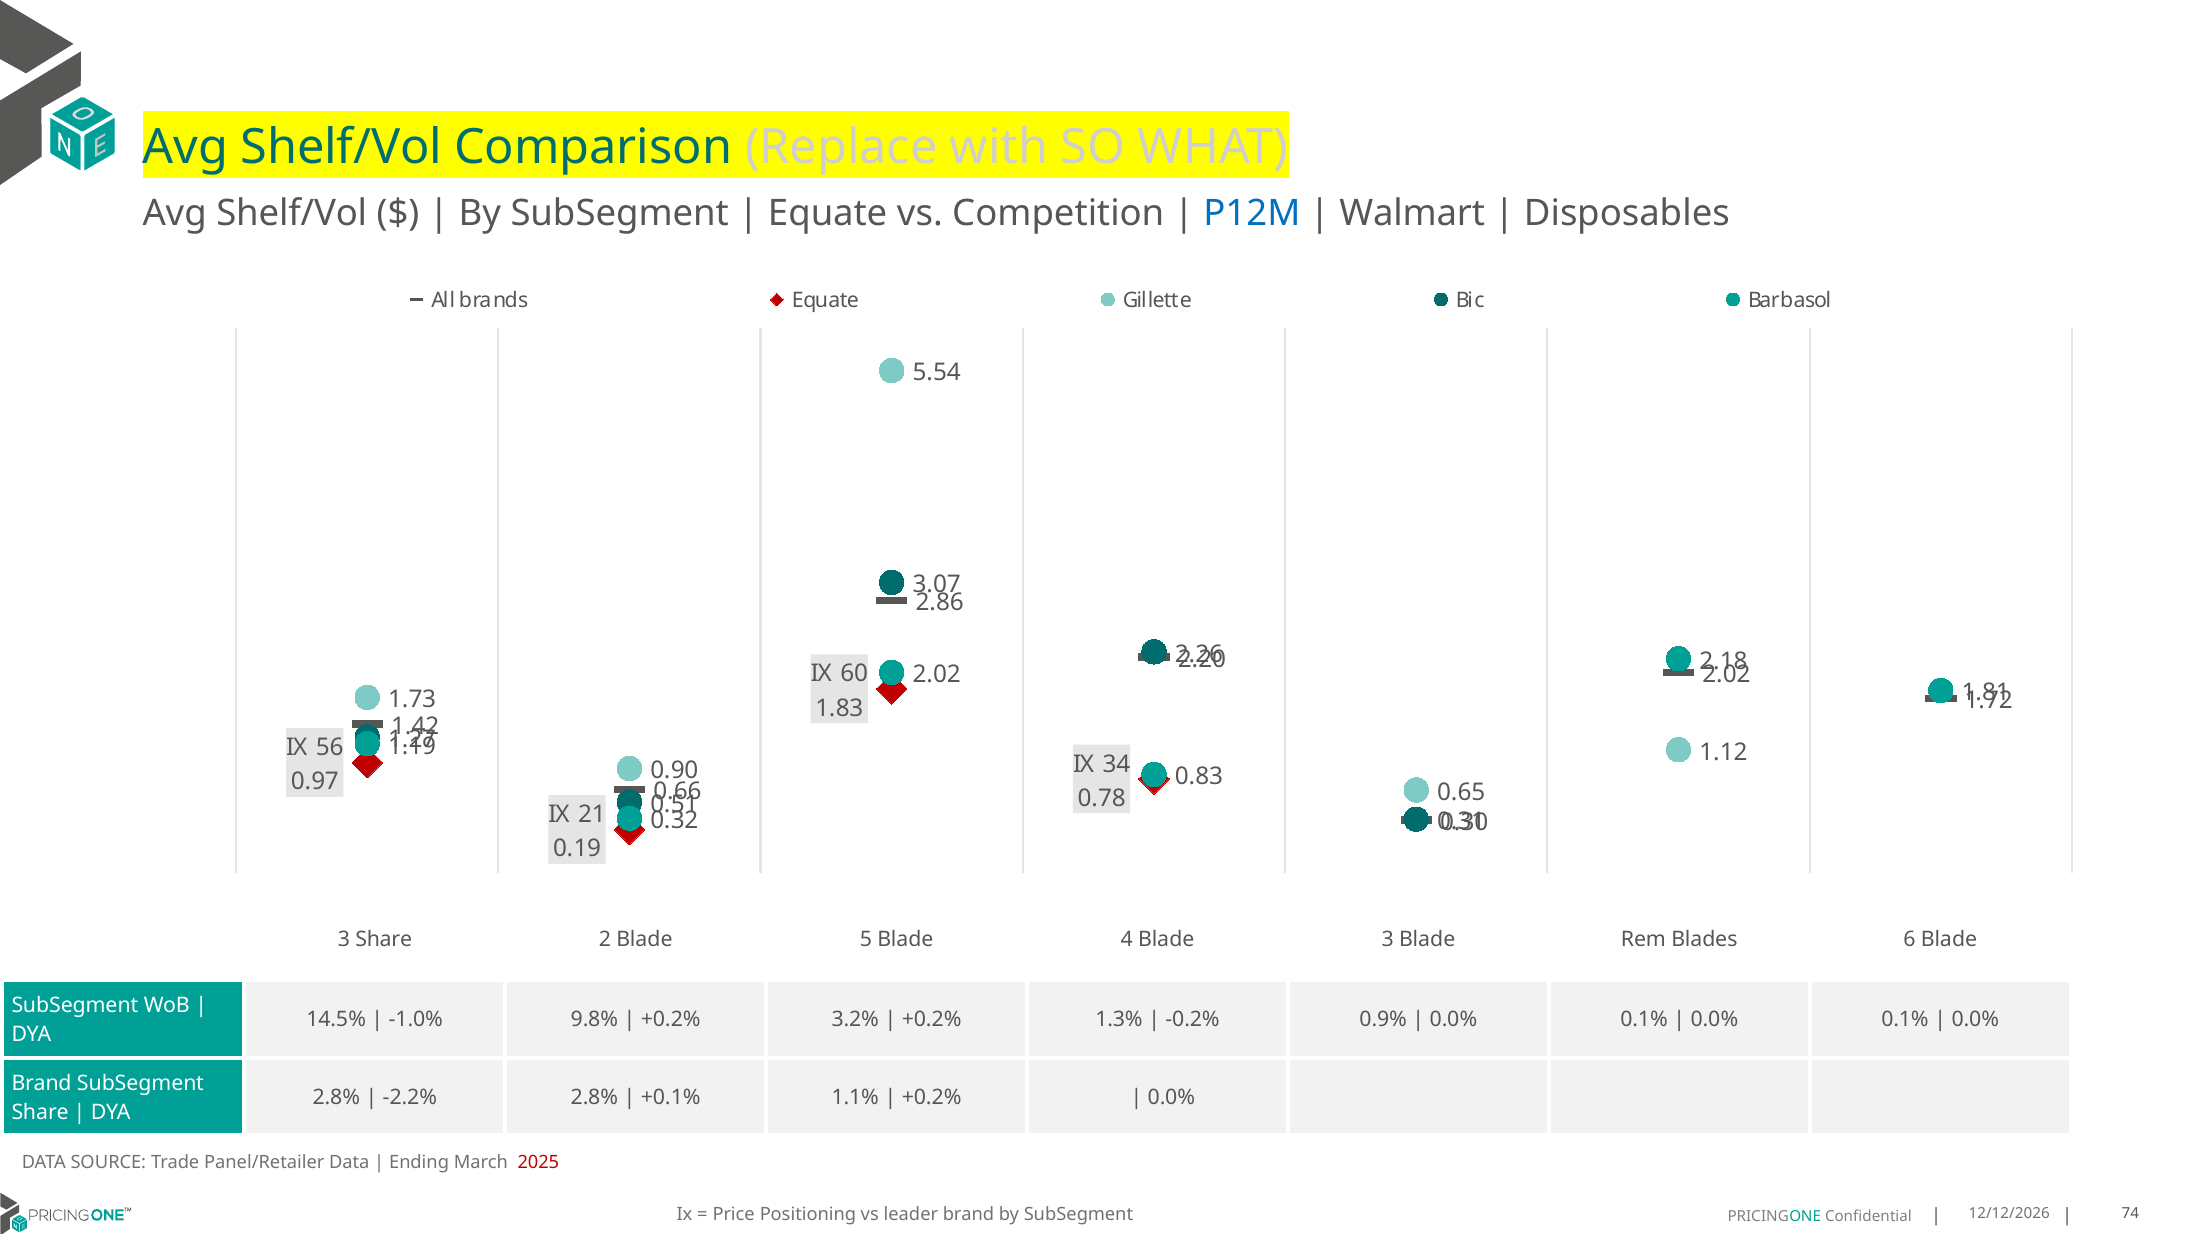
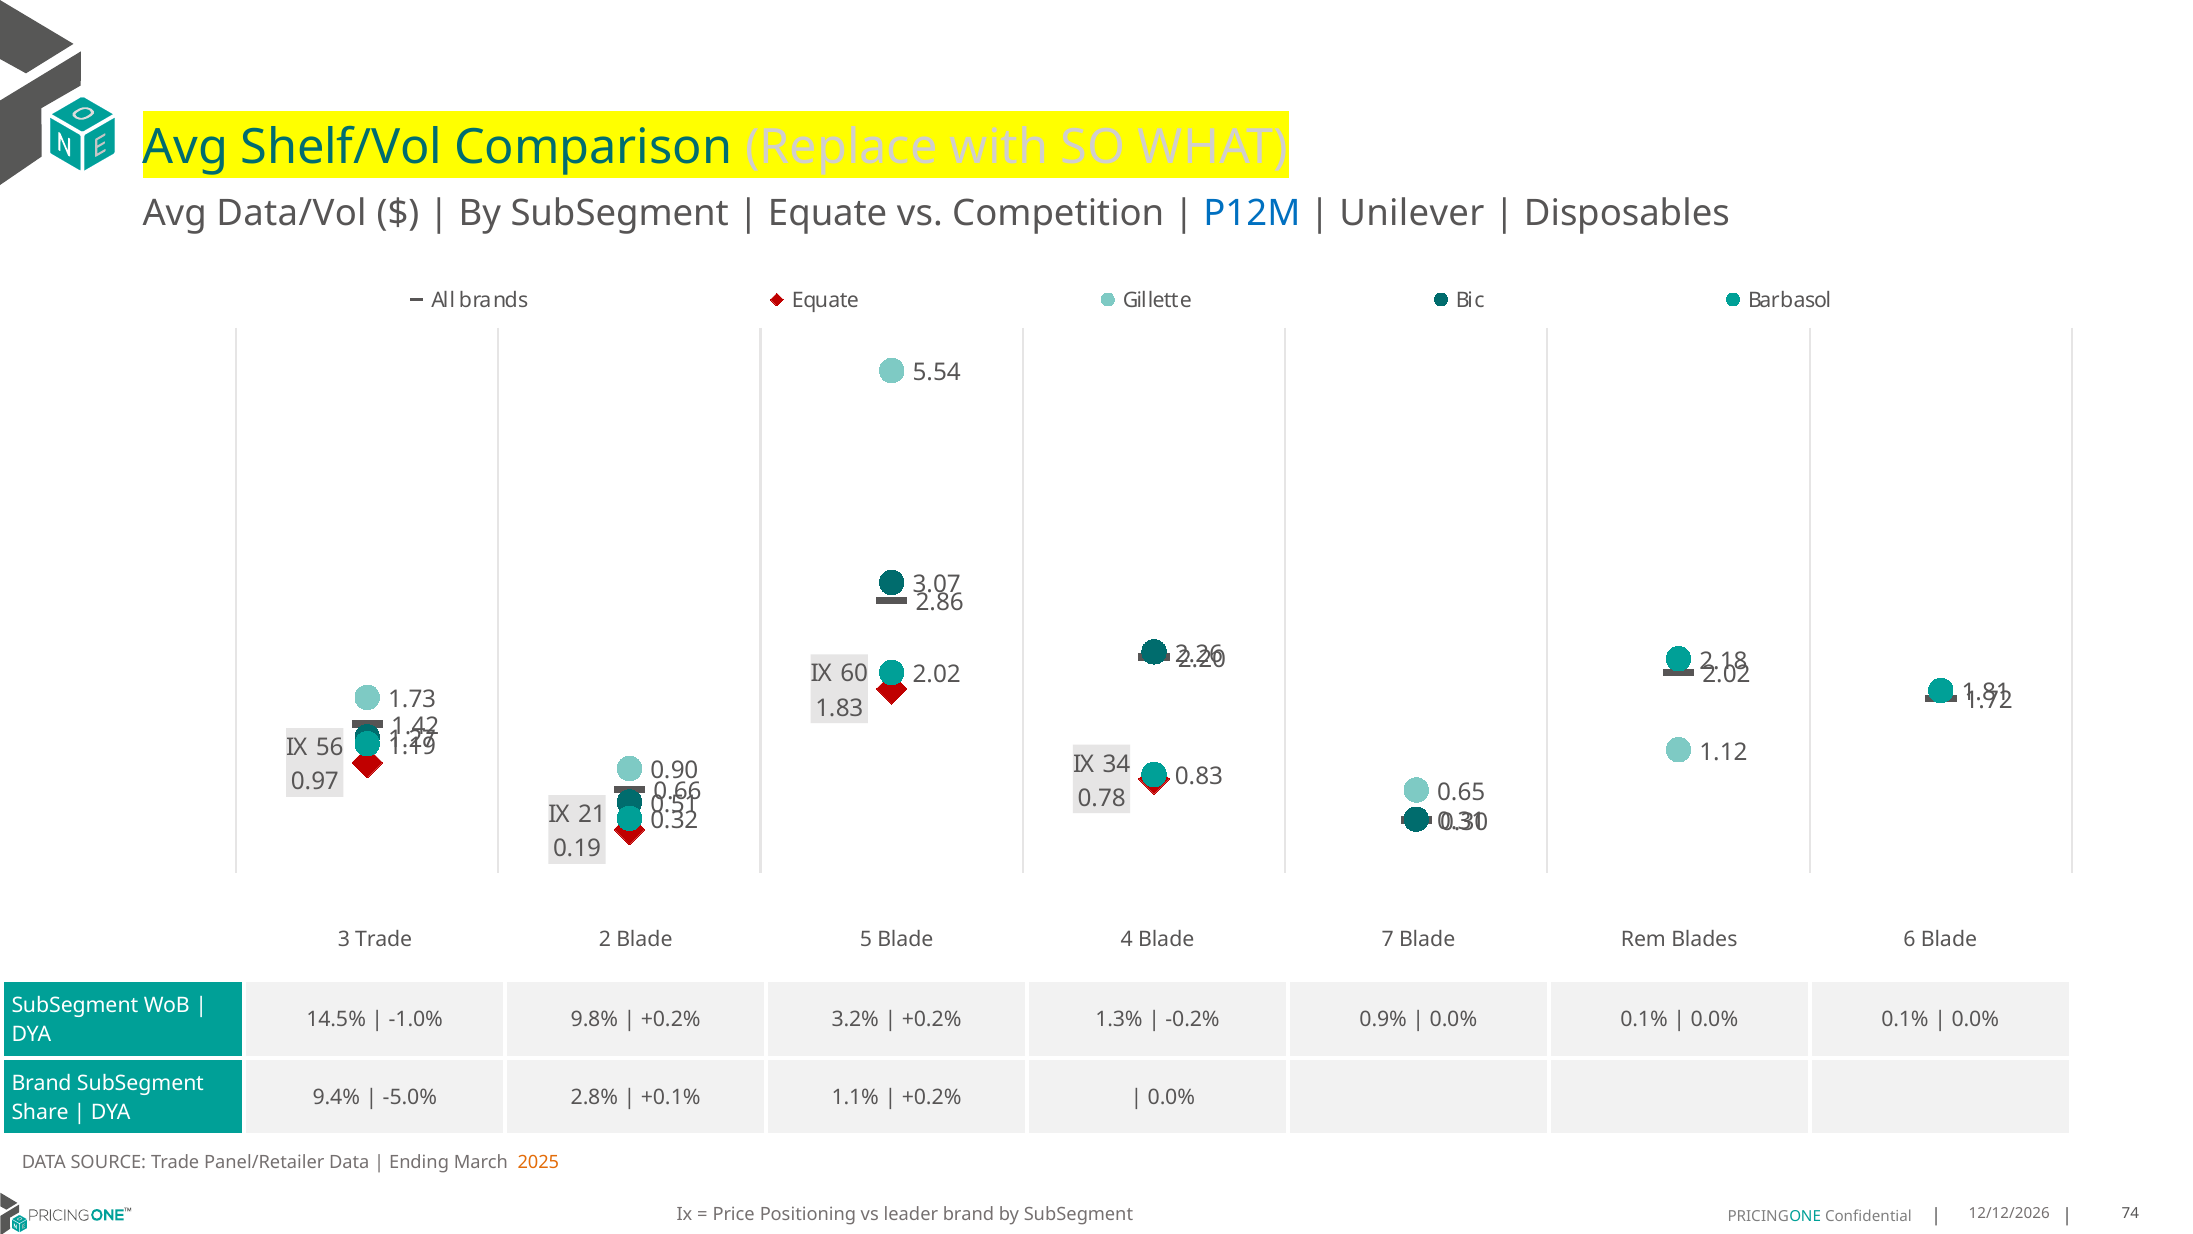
Shelf/Vol: Shelf/Vol -> Data/Vol (291, 214)
Walmart: Walmart -> Unilever (1412, 214)
3 Share: Share -> Trade (384, 939)
Blade 3: 3 -> 7 (1388, 939)
2.8%: 2.8% -> 9.4% (336, 1097)
-2.2%: -2.2% -> -5.0% (410, 1097)
2025 colour: red -> orange (538, 1162)
